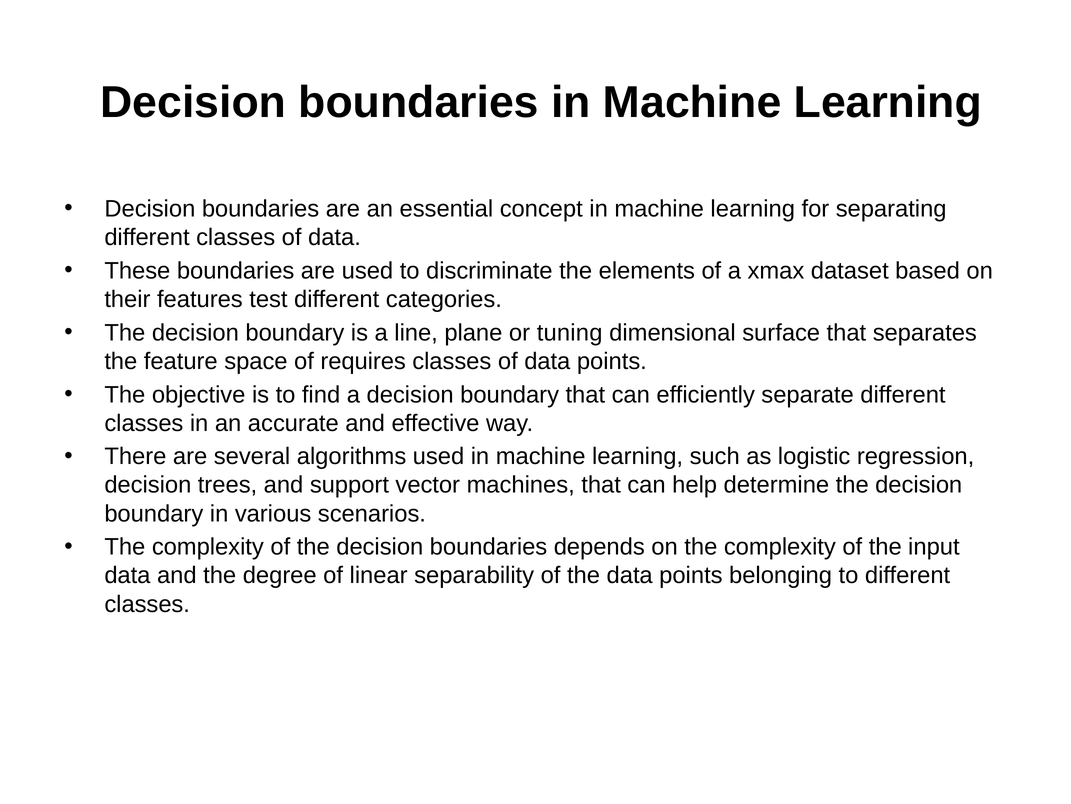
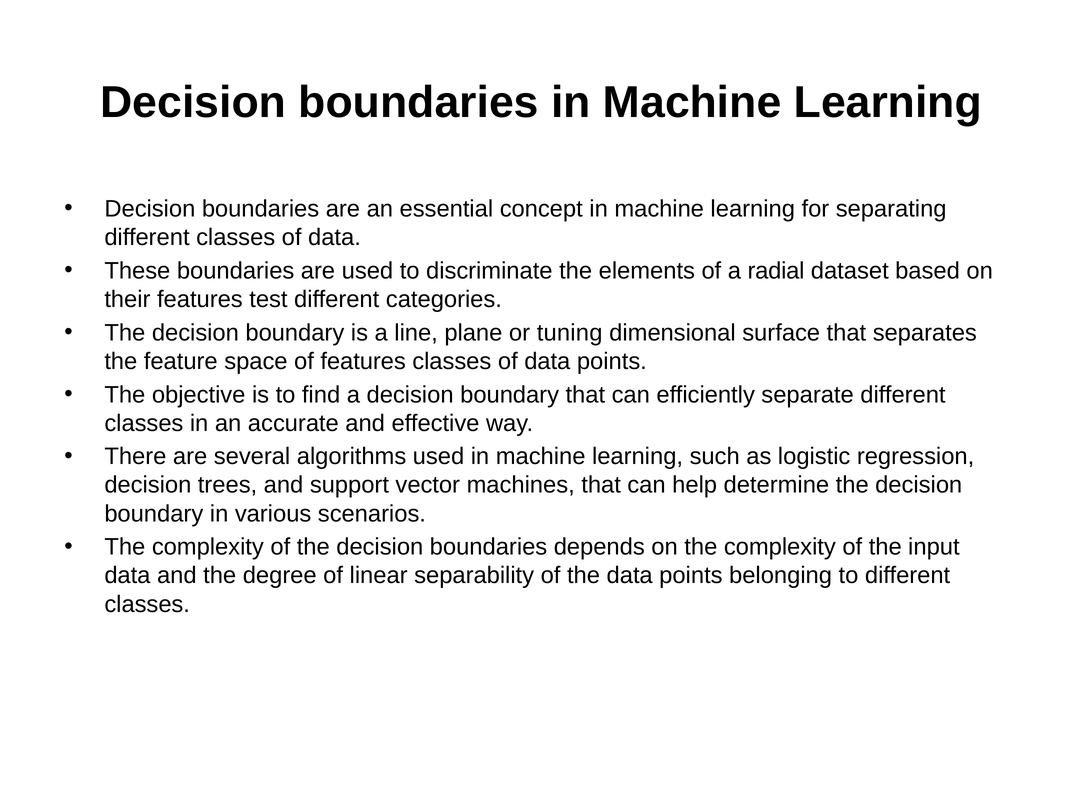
xmax: xmax -> radial (776, 271)
of requires: requires -> features (363, 361)
